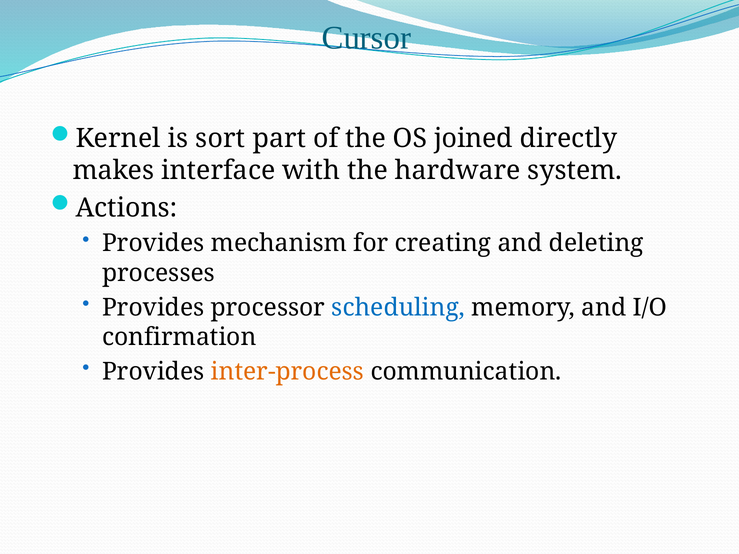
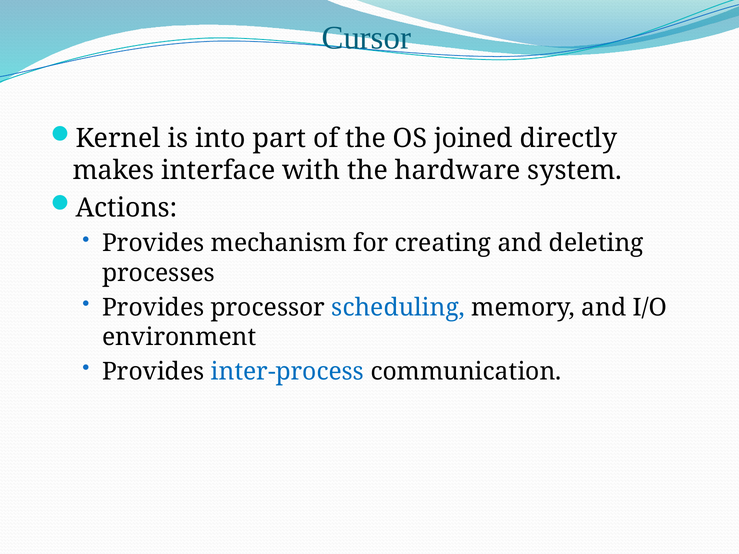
sort: sort -> into (220, 139)
confirmation: confirmation -> environment (179, 337)
inter-process colour: orange -> blue (287, 372)
